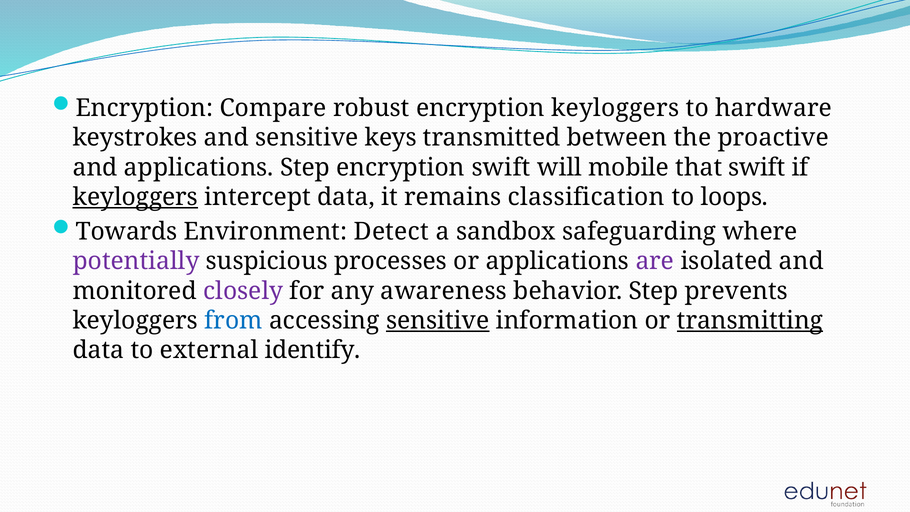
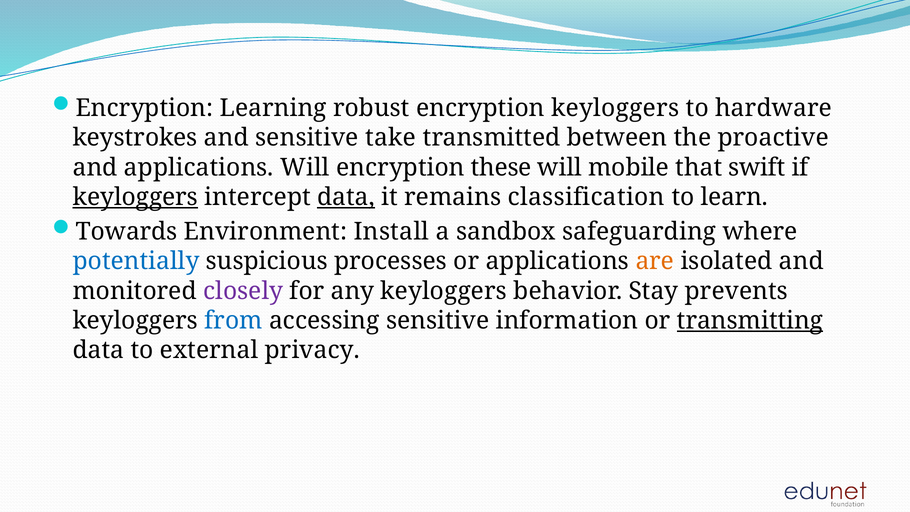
Compare: Compare -> Learning (273, 108)
keys: keys -> take (391, 138)
applications Step: Step -> Will (305, 167)
encryption swift: swift -> these (501, 167)
data underline: none -> present (346, 197)
loops: loops -> learn (734, 197)
Detect: Detect -> Install (391, 232)
potentially colour: purple -> blue (136, 261)
are colour: purple -> orange (655, 261)
any awareness: awareness -> keyloggers (444, 291)
behavior Step: Step -> Stay (654, 291)
sensitive underline: present -> none (438, 320)
identify: identify -> privacy (312, 350)
